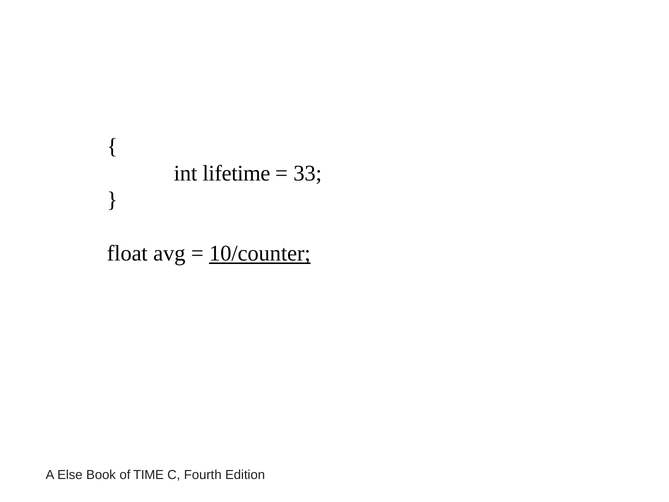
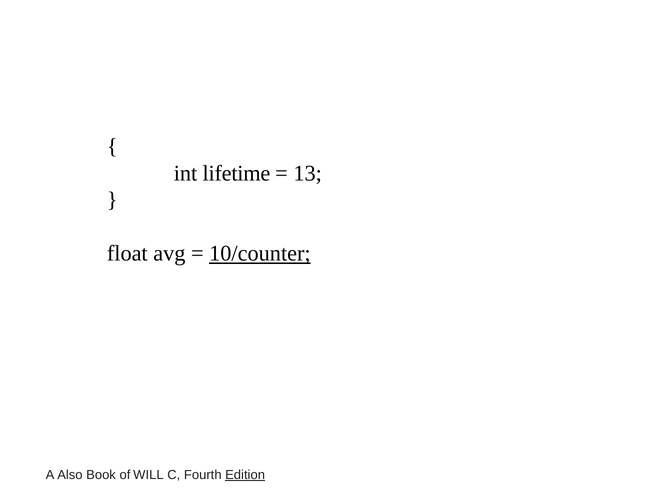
33: 33 -> 13 (308, 173)
Else: Else -> Also (70, 475)
TIME: TIME -> WILL (148, 475)
Edition underline: none -> present (245, 475)
